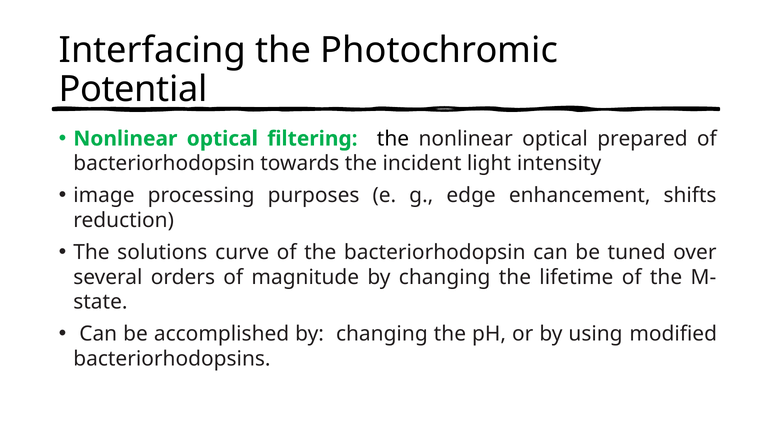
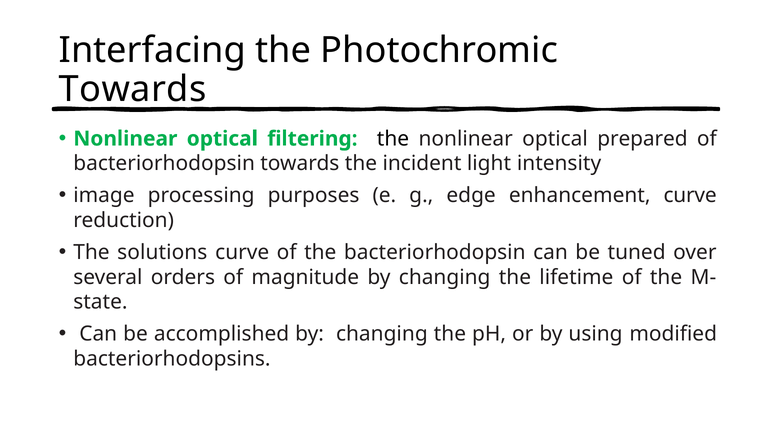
Potential: Potential -> Towards (133, 89)
enhancement shifts: shifts -> curve (690, 196)
